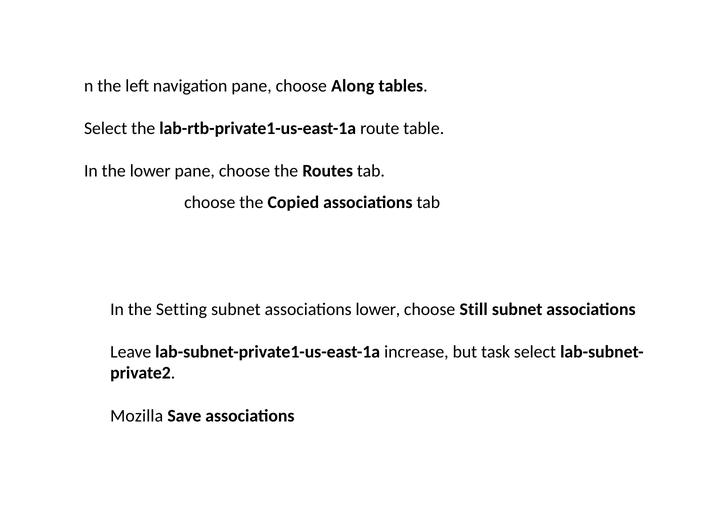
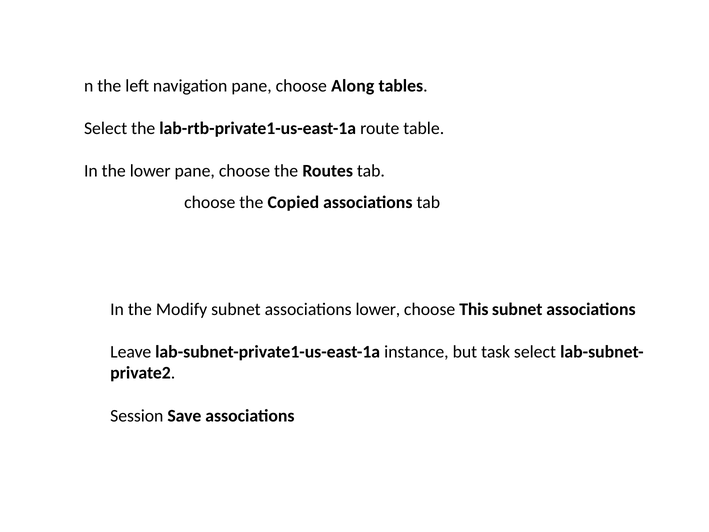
Setting: Setting -> Modify (182, 309)
Still: Still -> This (474, 309)
increase: increase -> instance (416, 352)
Mozilla: Mozilla -> Session (137, 415)
